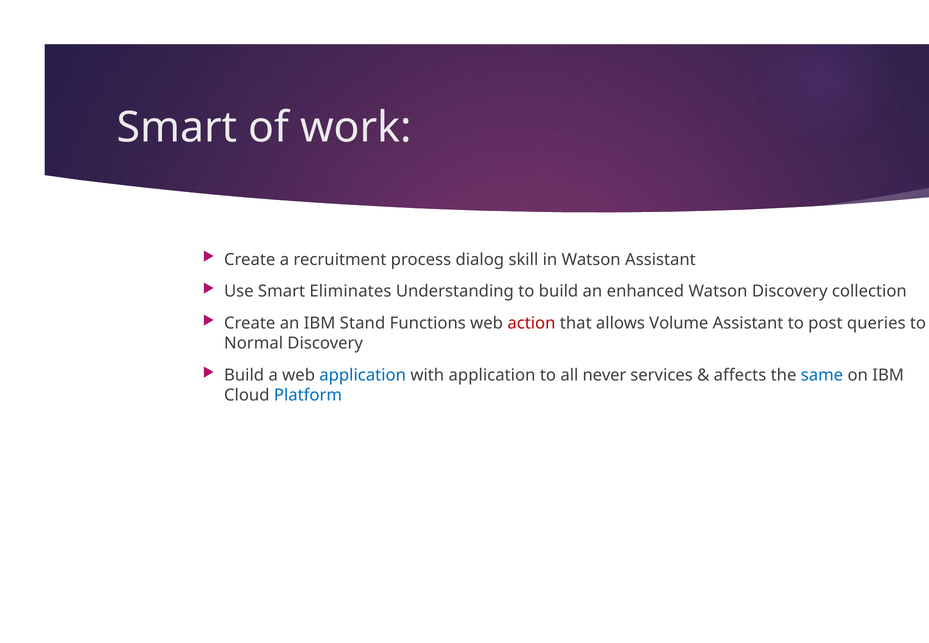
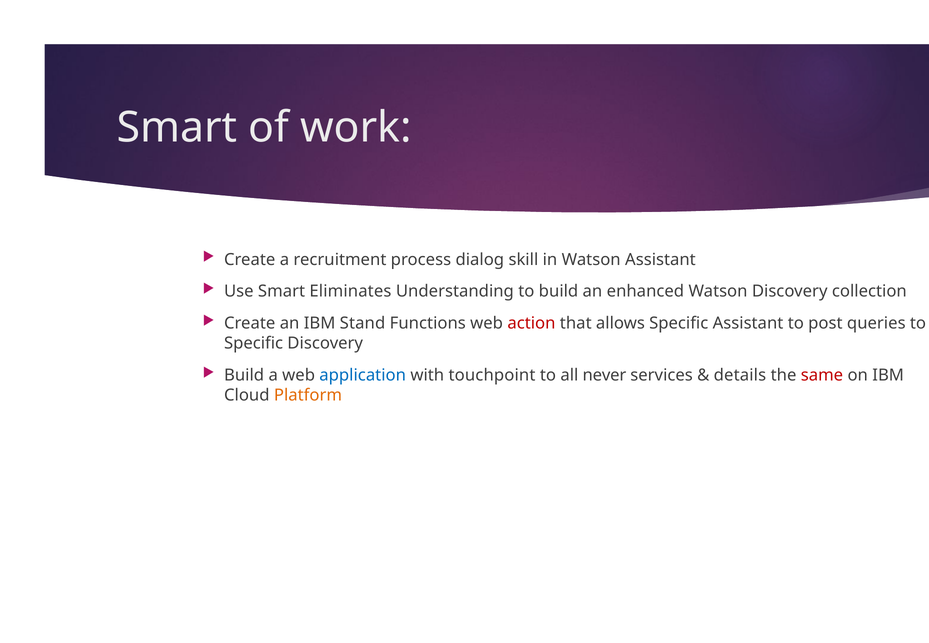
allows Volume: Volume -> Specific (679, 323)
Normal: Normal -> Specific (254, 344)
with application: application -> touchpoint (492, 375)
affects: affects -> details (740, 375)
same colour: blue -> red (822, 375)
Platform colour: blue -> orange (308, 395)
